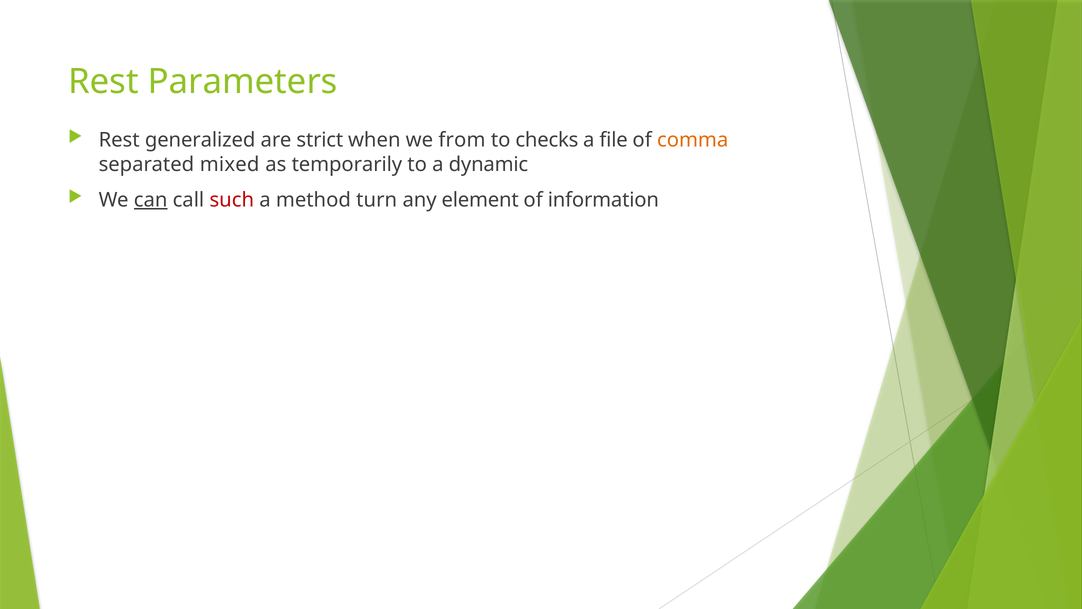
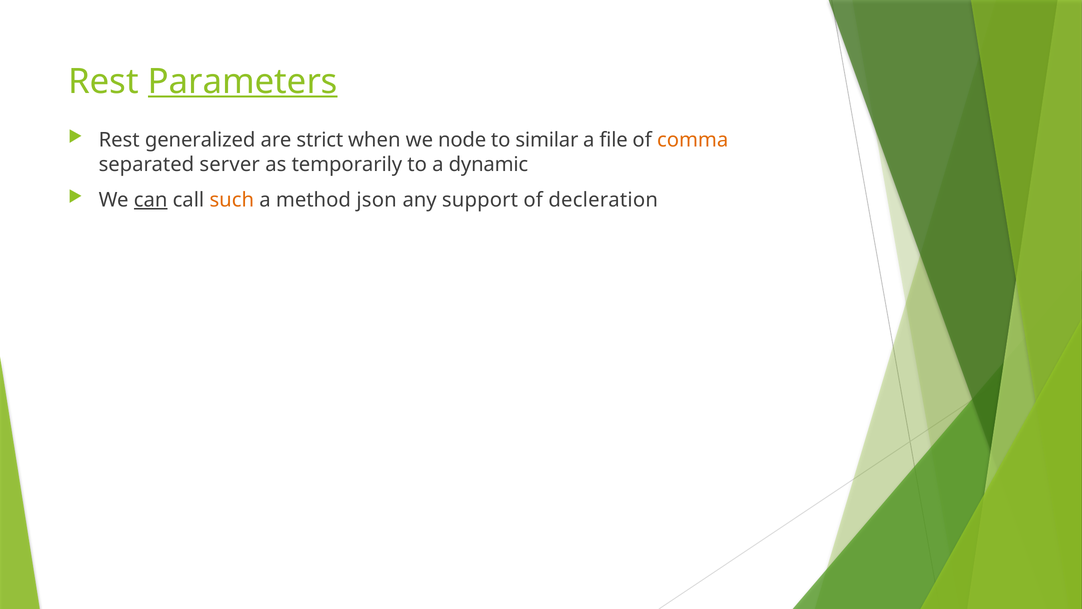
Parameters underline: none -> present (243, 82)
from: from -> node (462, 140)
checks: checks -> similar (547, 140)
mixed: mixed -> server (230, 164)
such colour: red -> orange (232, 200)
turn: turn -> json (377, 200)
element: element -> support (480, 200)
information: information -> decleration (603, 200)
